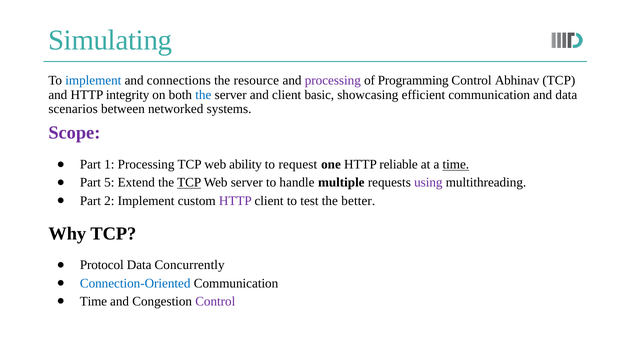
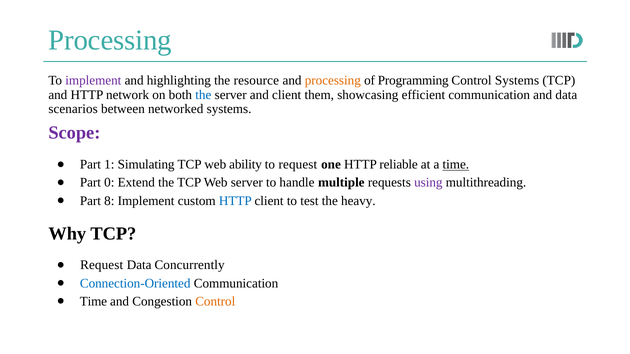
Simulating: Simulating -> Processing (110, 40)
implement colour: blue -> purple (93, 81)
connections: connections -> highlighting (179, 81)
processing colour: purple -> orange (333, 81)
Control Abhinav: Abhinav -> Systems (517, 81)
integrity: integrity -> network (128, 95)
basic: basic -> them (319, 95)
1 Processing: Processing -> Simulating (146, 165)
5: 5 -> 0 (109, 183)
TCP underline: present -> none (189, 183)
2: 2 -> 8 (109, 201)
HTTP colour: purple -> blue (235, 201)
better: better -> heavy (358, 201)
Protocol: Protocol -> Request (102, 265)
Control colour: purple -> orange (215, 302)
